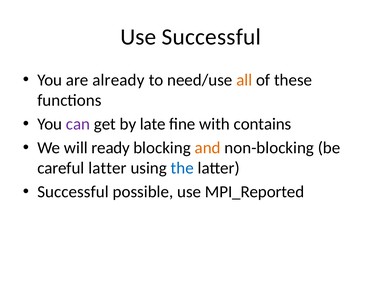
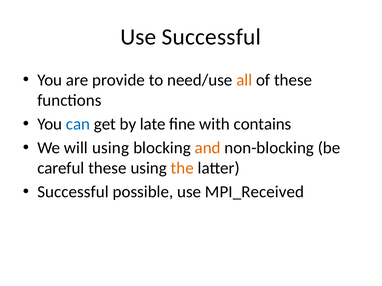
already: already -> provide (118, 80)
can colour: purple -> blue (78, 124)
will ready: ready -> using (111, 148)
careful latter: latter -> these (107, 168)
the colour: blue -> orange (182, 168)
MPI_Reported: MPI_Reported -> MPI_Received (255, 192)
